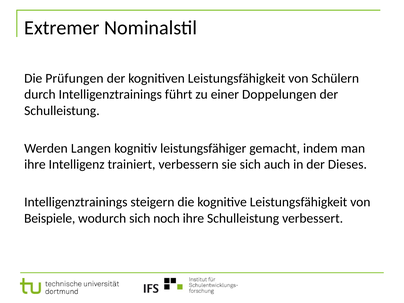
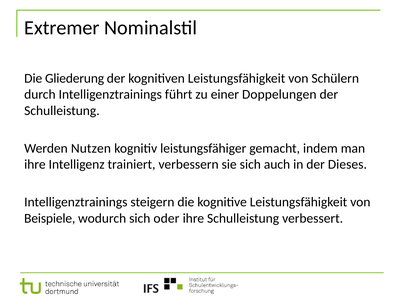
Prüfungen: Prüfungen -> Gliederung (75, 78)
Langen: Langen -> Nutzen (91, 148)
noch: noch -> oder (166, 218)
